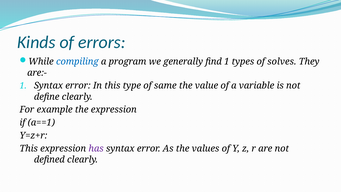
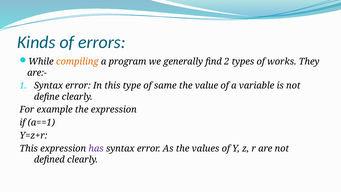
compiling colour: blue -> orange (77, 62)
find 1: 1 -> 2 (227, 62)
solves: solves -> works (282, 62)
